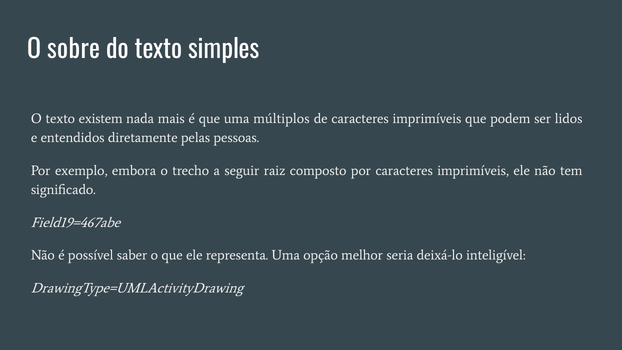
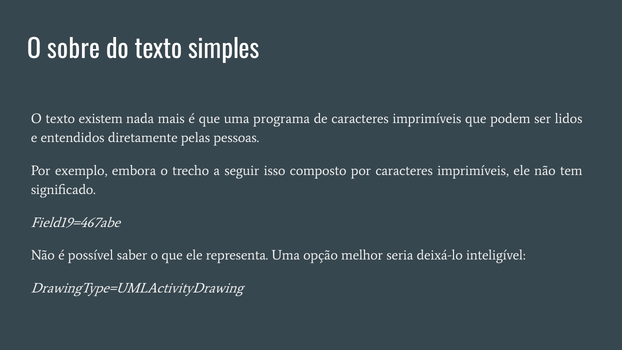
múltiplos: múltiplos -> programa (282, 119)
raiz: raiz -> isso (275, 171)
